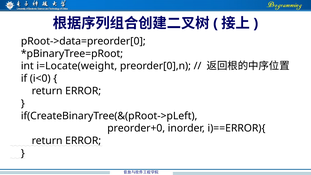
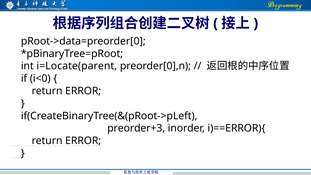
i=Locate(weight: i=Locate(weight -> i=Locate(parent (77, 66)
preorder+0: preorder+0 -> preorder+3 (136, 128)
